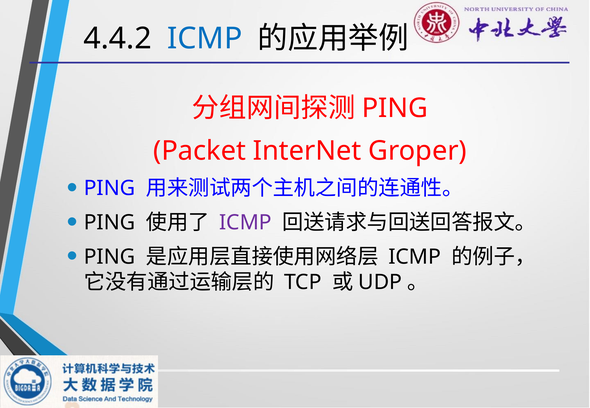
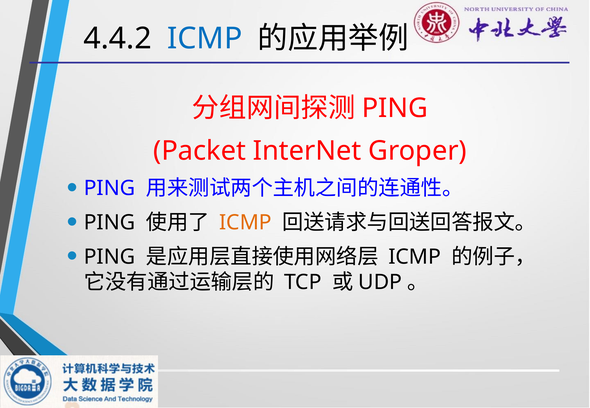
ICMP colour: purple -> orange (245, 223)
